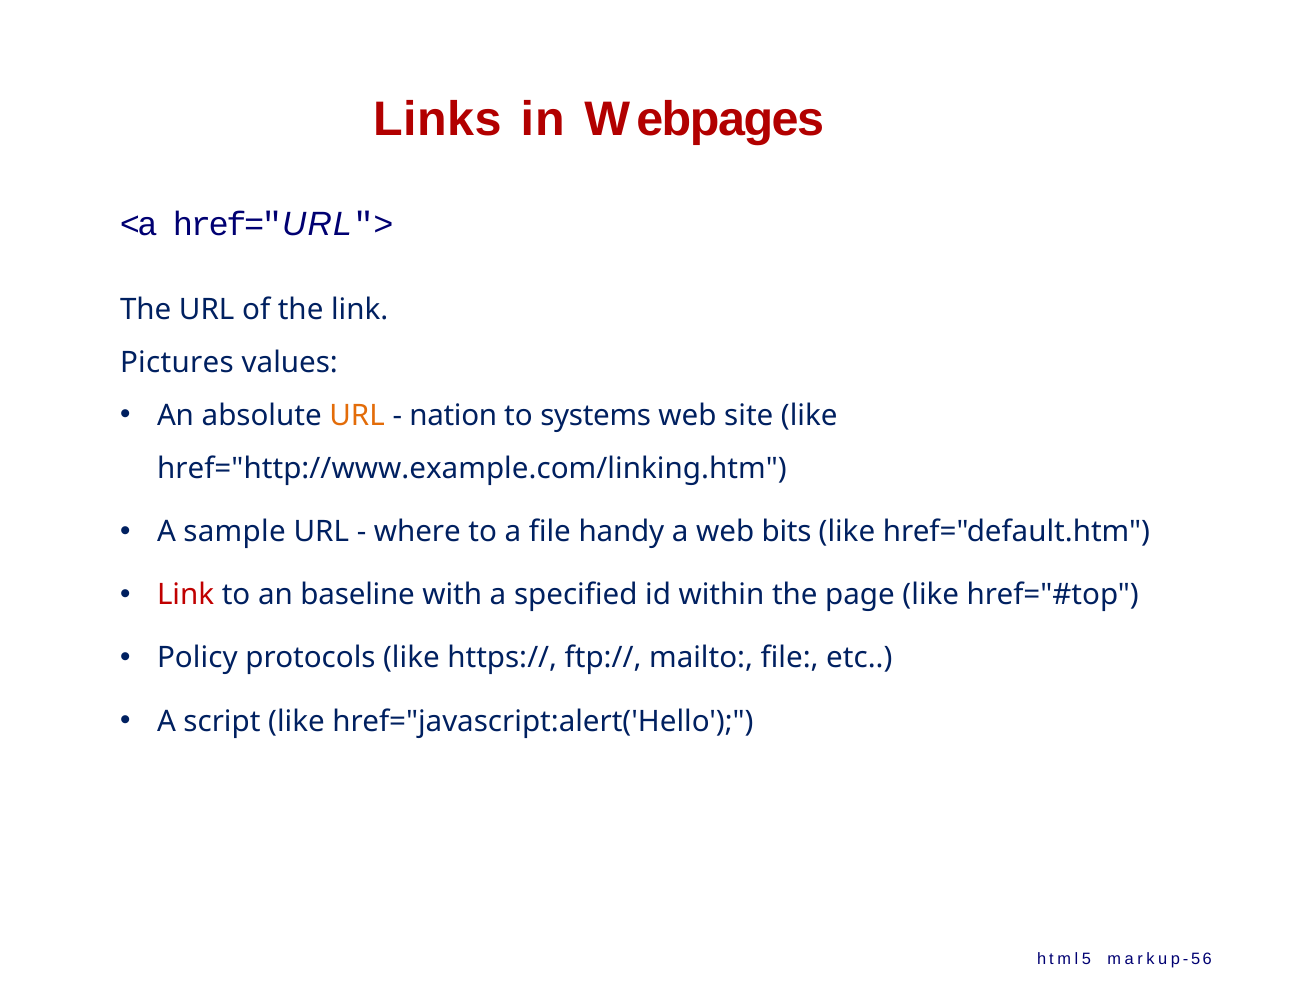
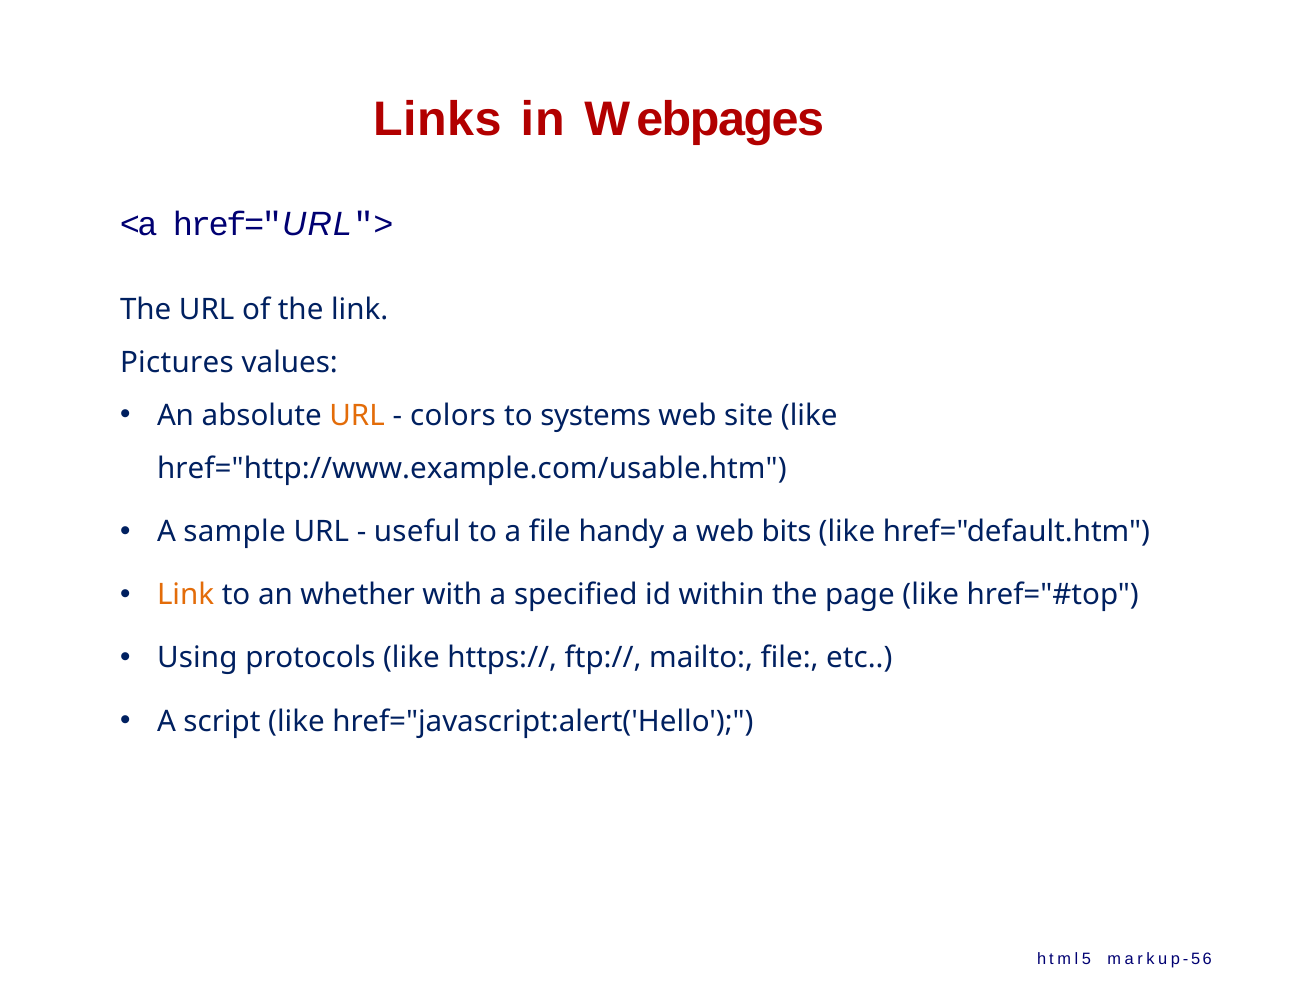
nation: nation -> colors (453, 416)
href="http://www.example.com/linking.htm: href="http://www.example.com/linking.htm -> href="http://www.example.com/usable.htm (472, 469)
where: where -> useful (417, 532)
Link colour: red -> orange (186, 595)
baseline: baseline -> whether (358, 595)
Policy: Policy -> Using (197, 658)
